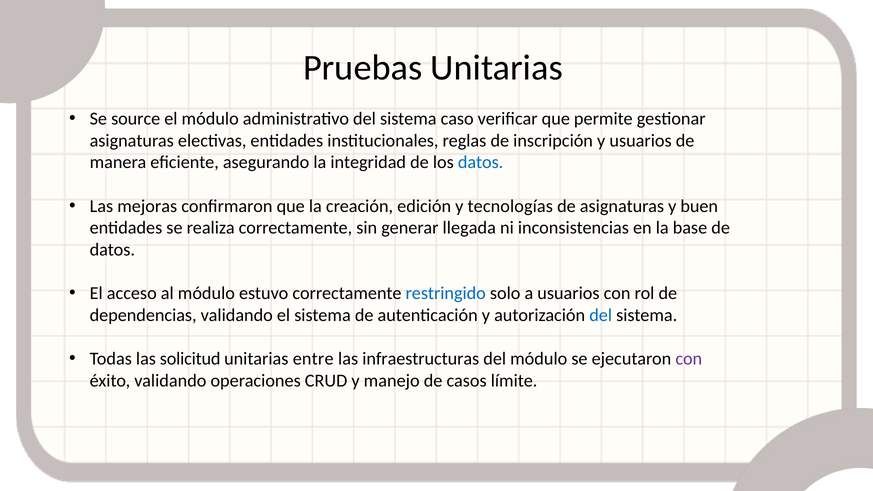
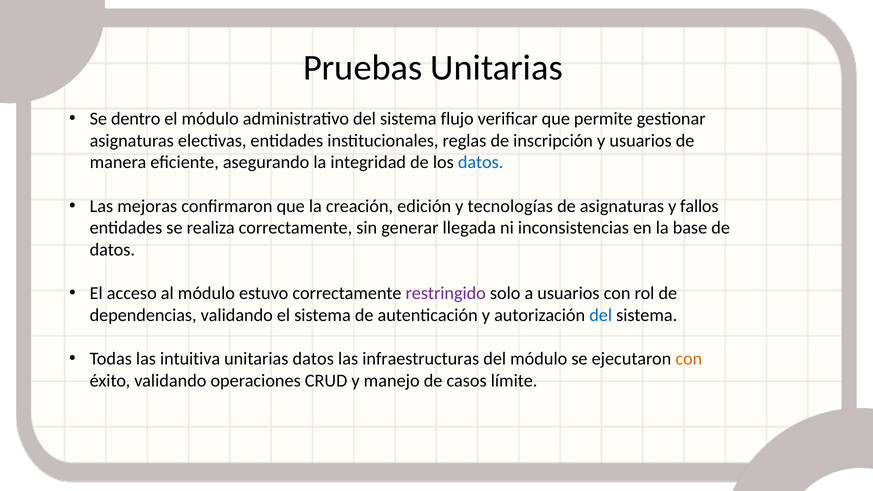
source: source -> dentro (136, 119)
caso: caso -> flujo (457, 119)
buen: buen -> fallos (699, 206)
restringido colour: blue -> purple (446, 293)
solicitud: solicitud -> intuitiva (190, 359)
unitarias entre: entre -> datos (313, 359)
con colour: purple -> orange (689, 359)
